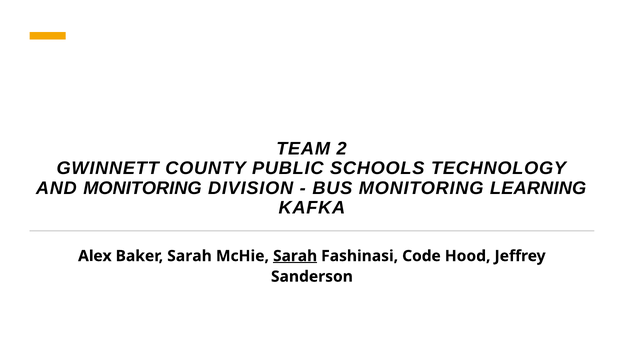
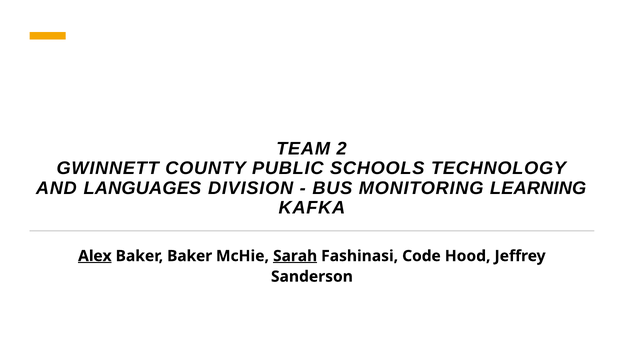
AND MONITORING: MONITORING -> LANGUAGES (142, 188)
Alex underline: none -> present (95, 256)
Baker Sarah: Sarah -> Baker (190, 256)
